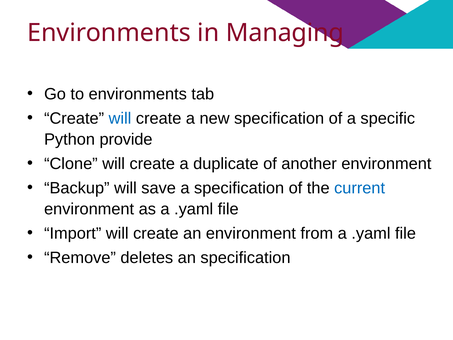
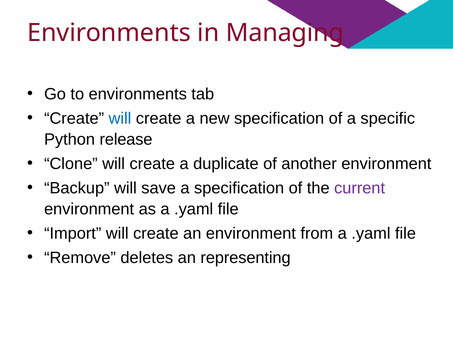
provide: provide -> release (126, 139)
current colour: blue -> purple (360, 188)
an specification: specification -> representing (246, 258)
